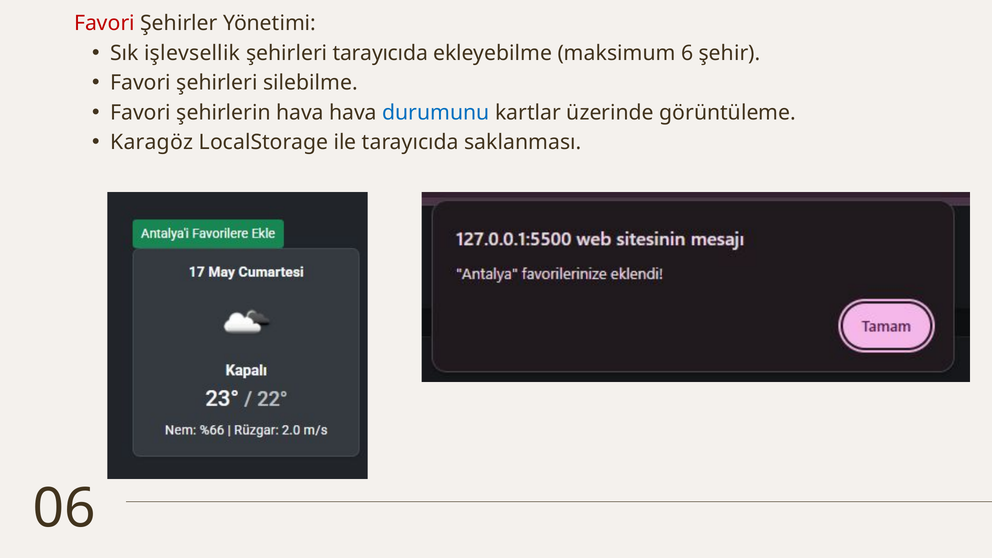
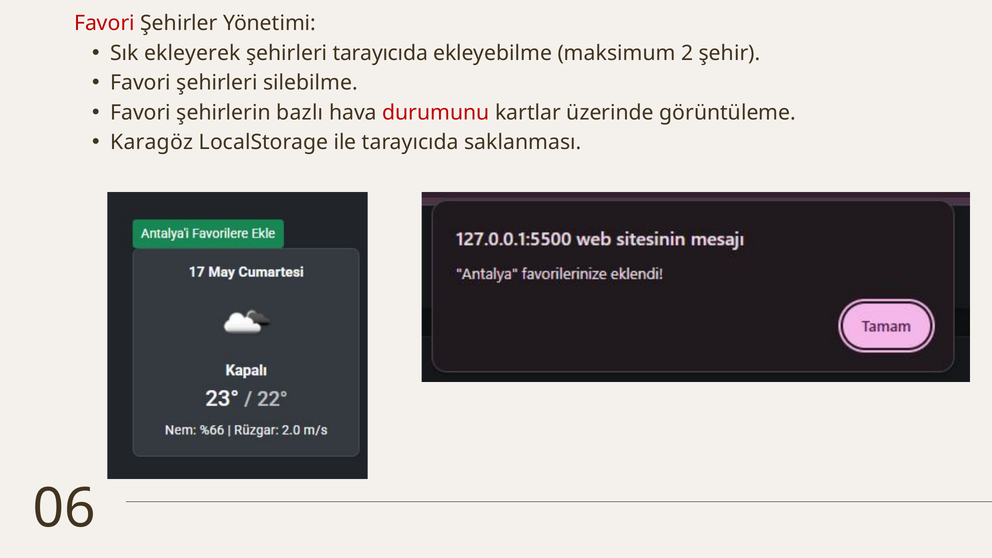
işlevsellik: işlevsellik -> ekleyerek (192, 53)
6: 6 -> 2 (687, 53)
şehirlerin hava: hava -> bazlı (300, 113)
durumunu colour: blue -> red (436, 113)
